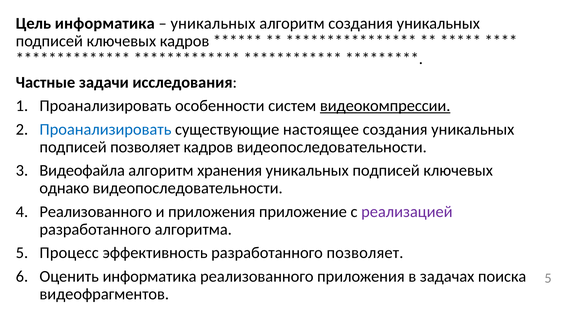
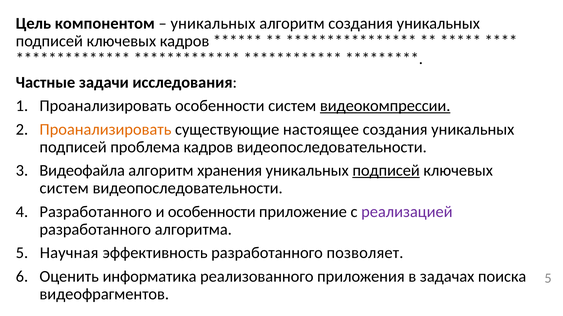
Цель информатика: информатика -> компонентом (105, 23)
Проанализировать colour: blue -> orange (105, 130)
подписей позволяет: позволяет -> проблема (145, 147)
подписей underline: none -> present (386, 171)
однако: однако -> систем (64, 189)
4 Реализованного: Реализованного -> Разработанного (96, 212)
и приложения: приложения -> особенности (212, 212)
Процесс: Процесс -> Научная (69, 253)
